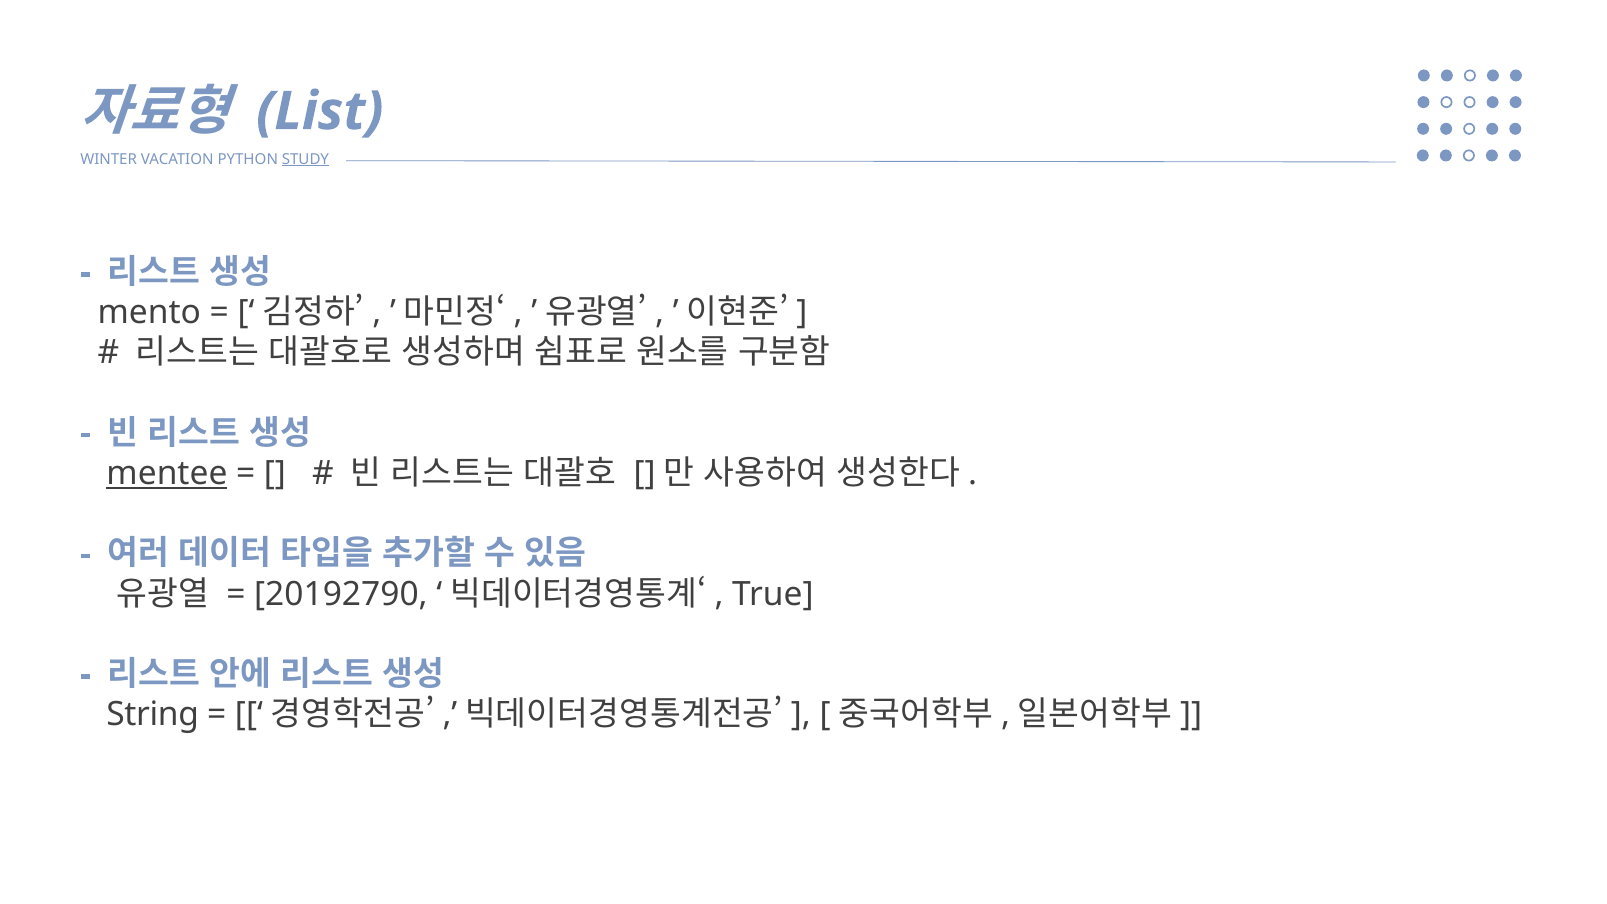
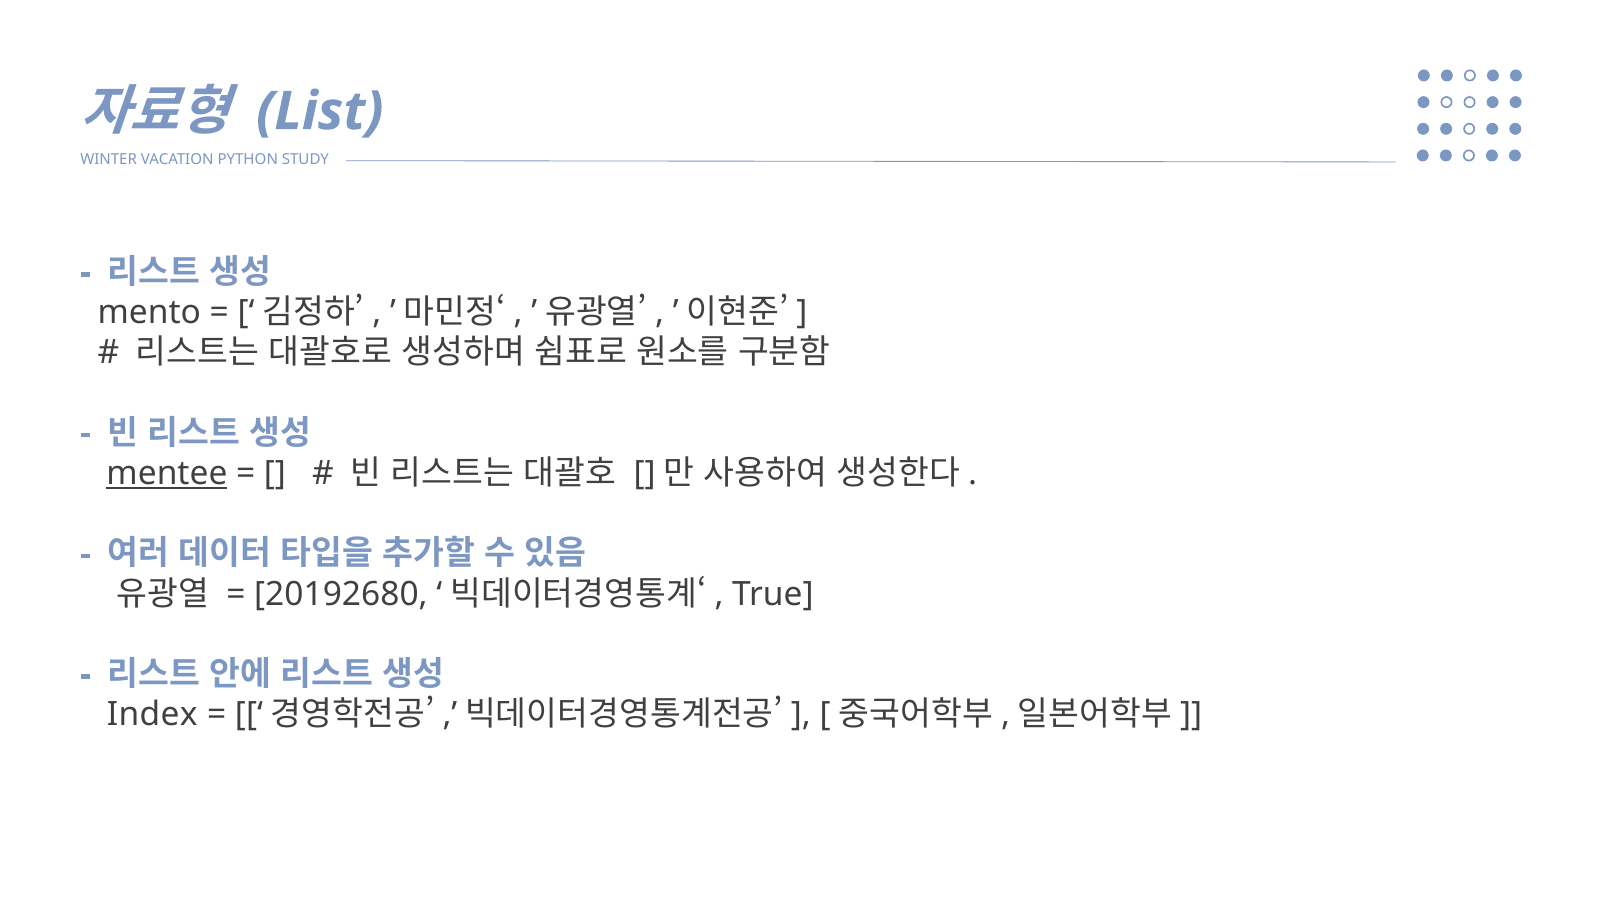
STUDY underline: present -> none (305, 159)
20192790: 20192790 -> 20192680 (341, 594)
String: String -> Index (152, 715)
